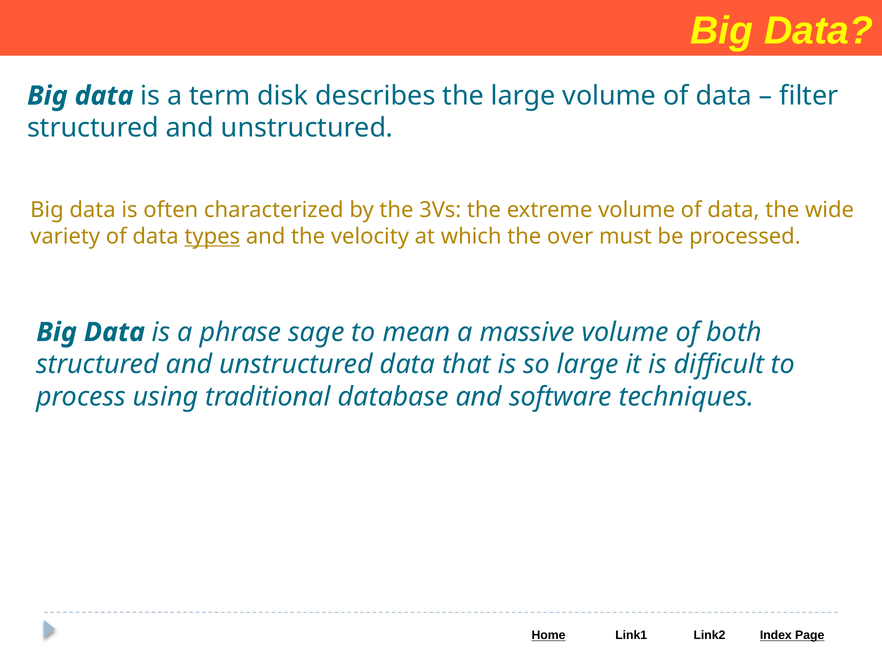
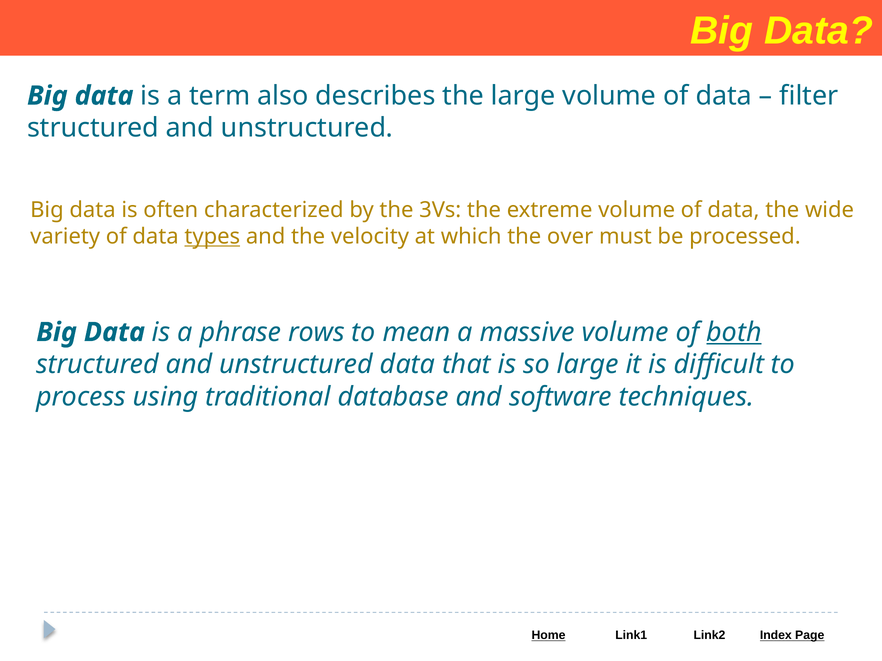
disk: disk -> also (283, 96)
sage: sage -> rows (317, 332)
both underline: none -> present (734, 332)
